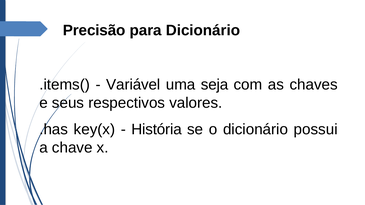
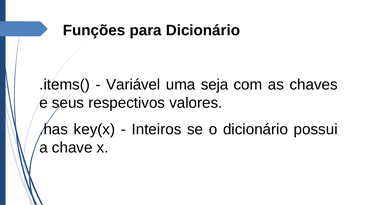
Precisão: Precisão -> Funções (94, 30)
História: História -> Inteiros (157, 130)
